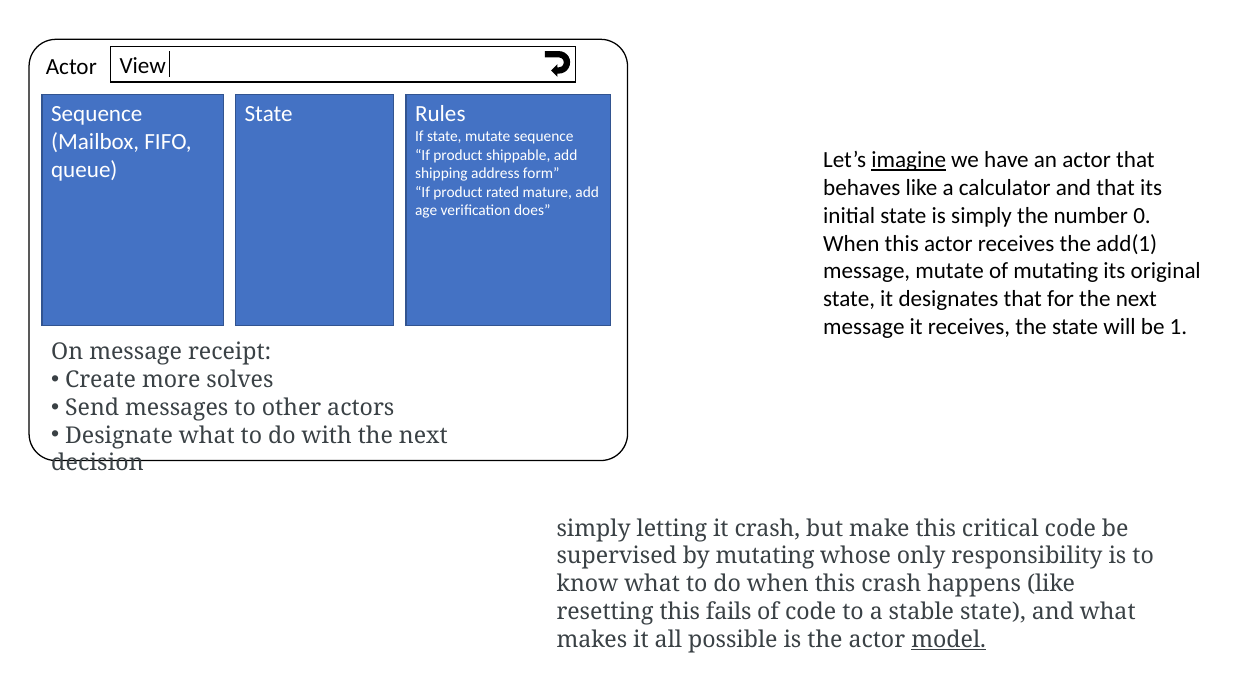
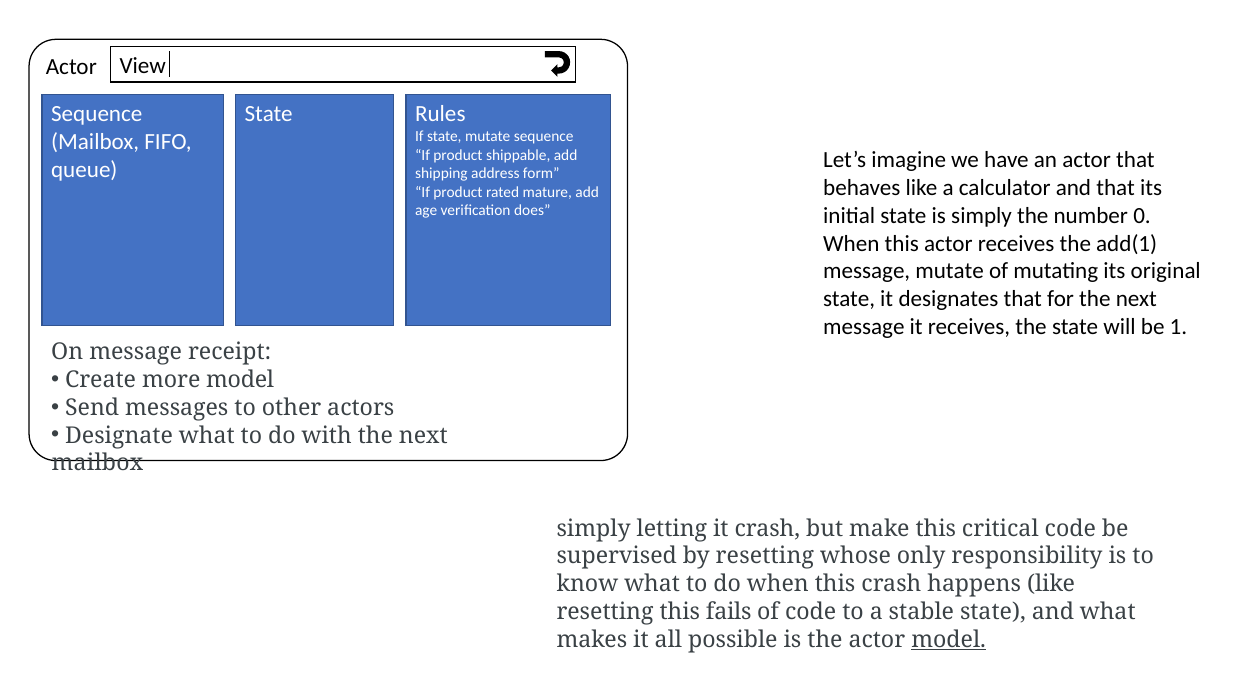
imagine underline: present -> none (909, 160)
more solves: solves -> model (240, 380)
decision: decision -> mailbox (97, 463)
by mutating: mutating -> resetting (765, 556)
